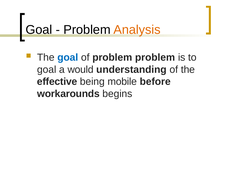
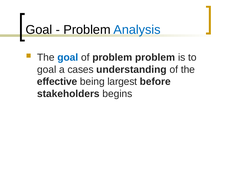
Analysis colour: orange -> blue (137, 30)
would: would -> cases (81, 69)
mobile: mobile -> largest (122, 82)
workarounds: workarounds -> stakeholders (68, 94)
